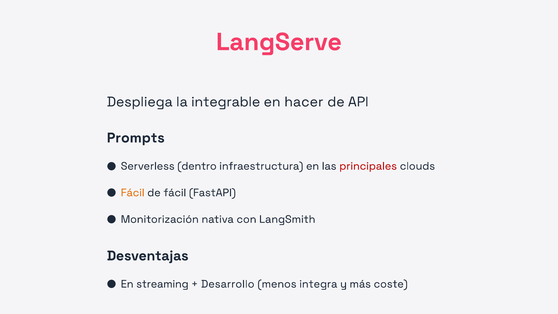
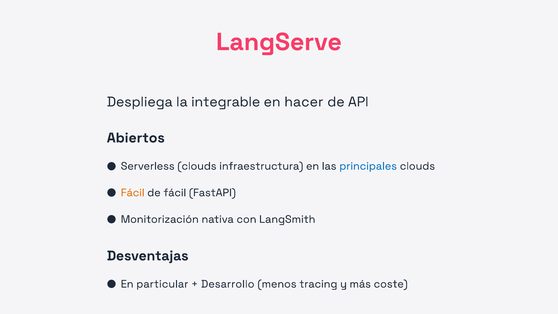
Prompts: Prompts -> Abiertos (136, 138)
Serverless dentro: dentro -> clouds (197, 166)
principales colour: red -> blue (368, 166)
streaming: streaming -> particular (162, 284)
integra: integra -> tracing (318, 284)
